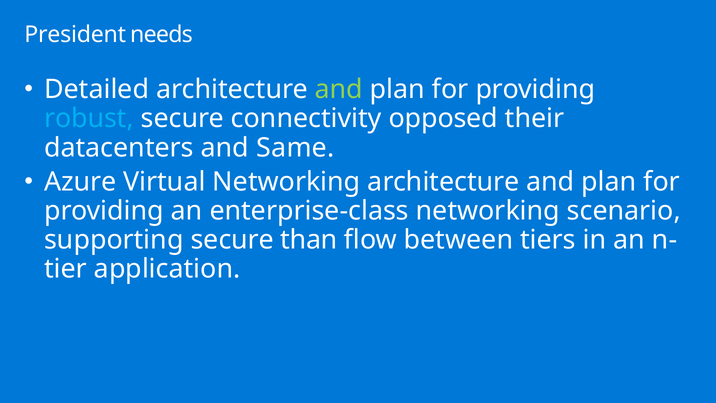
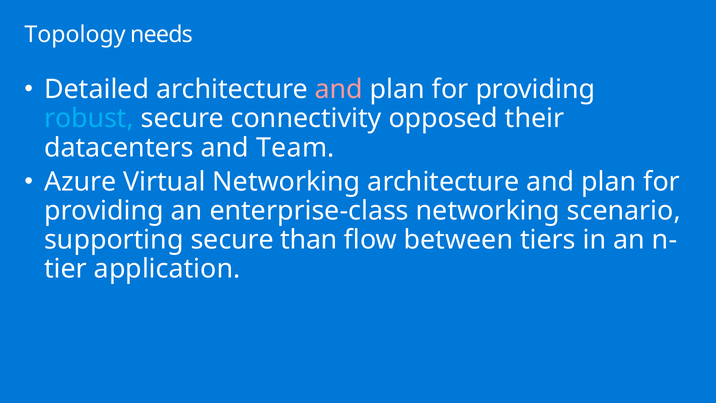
President: President -> Topology (75, 35)
and colour: light green -> pink (339, 90)
Same: Same -> Team (295, 148)
